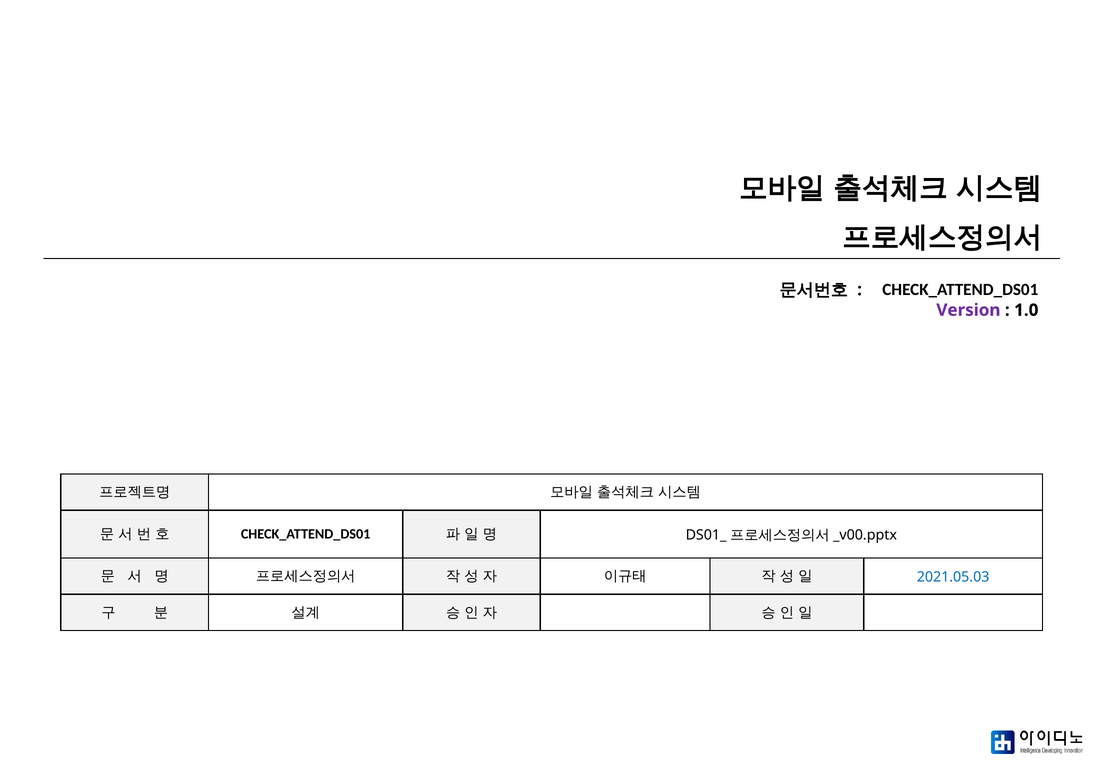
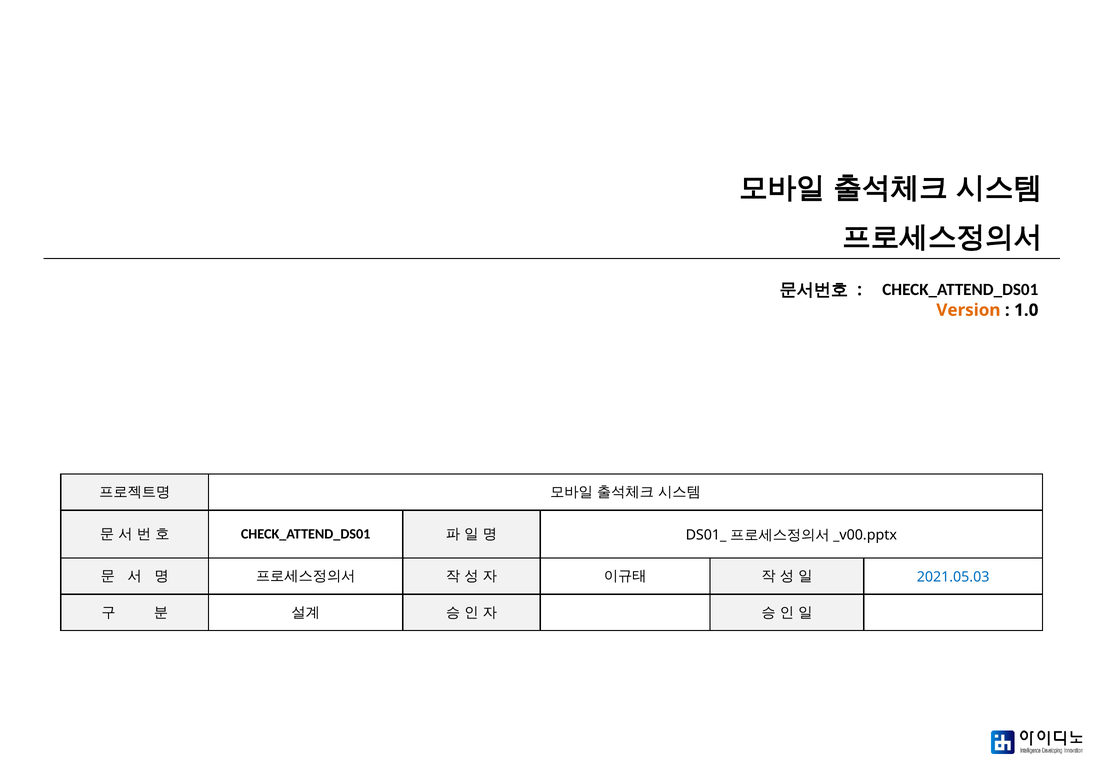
Version colour: purple -> orange (968, 310)
